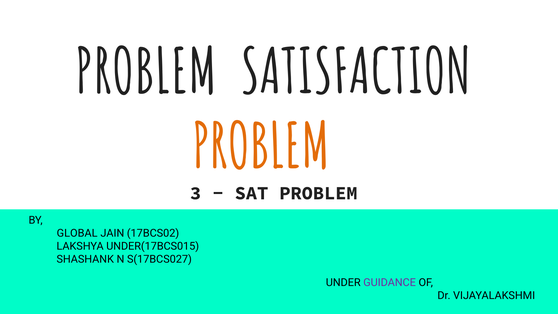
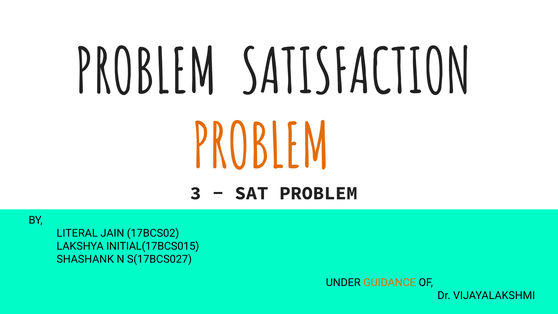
GLOBAL: GLOBAL -> LITERAL (77, 233)
UNDER(17BCS015: UNDER(17BCS015 -> INITIAL(17BCS015 (153, 246)
GUIDANCE colour: purple -> orange (390, 283)
